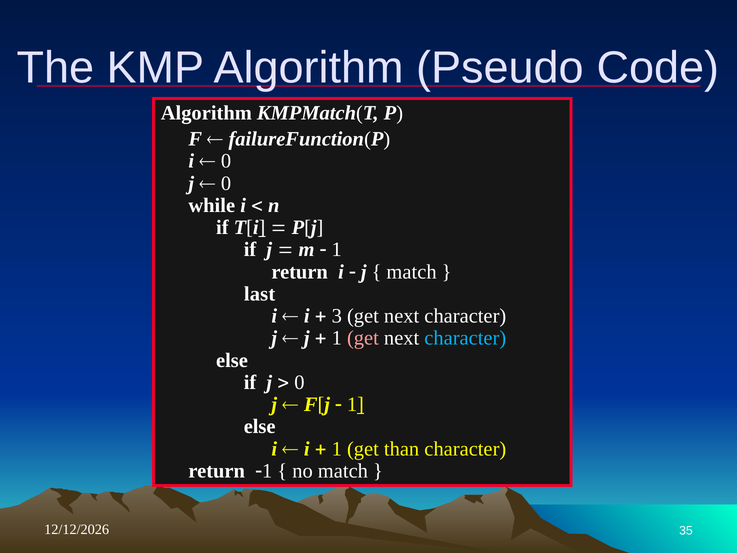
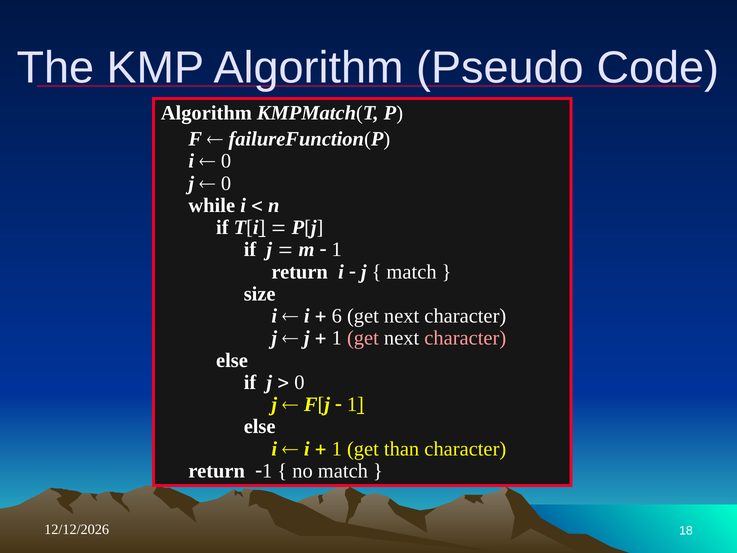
last: last -> size (260, 294)
3: 3 -> 6 (337, 316)
character colour: light blue -> pink (465, 338)
35: 35 -> 18 (686, 530)
